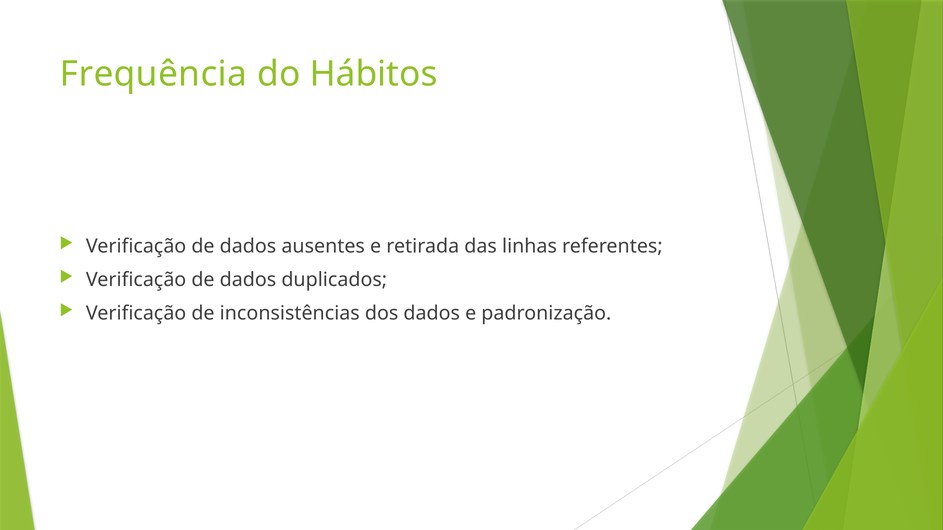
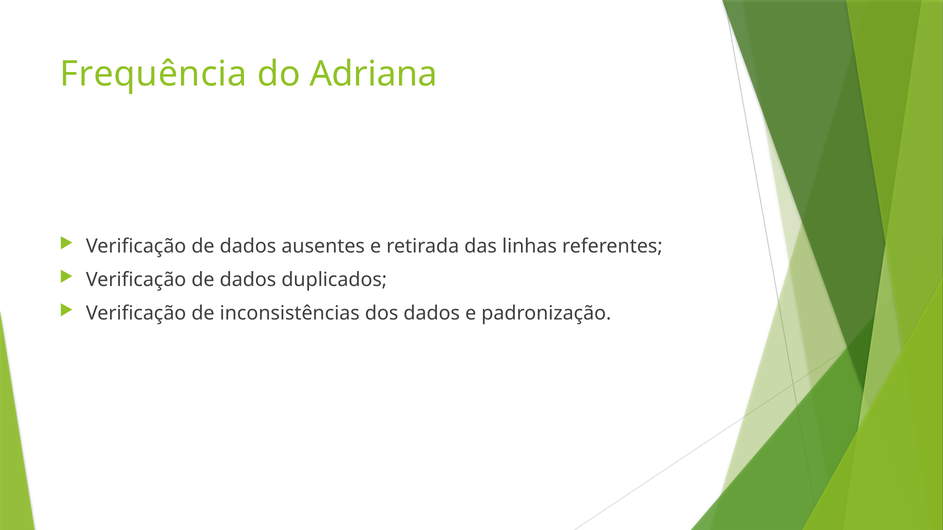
Hábitos: Hábitos -> Adriana (374, 74)
